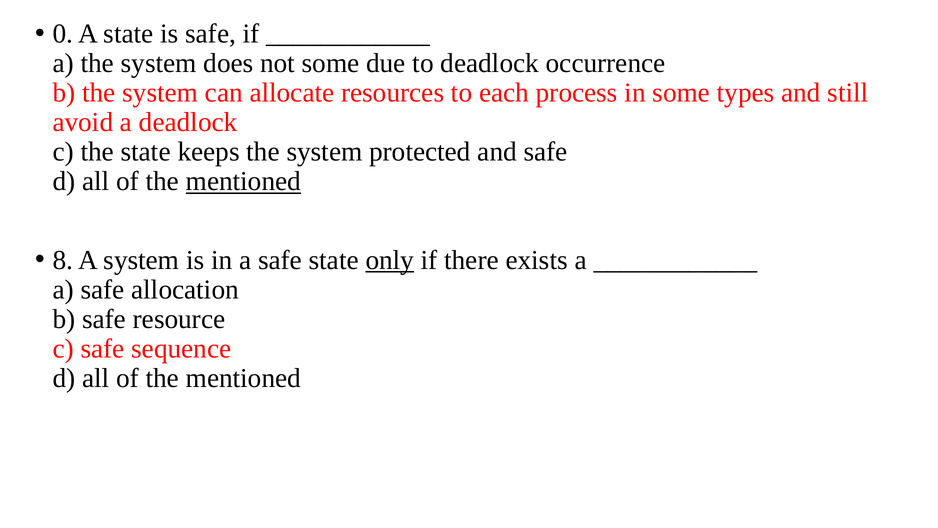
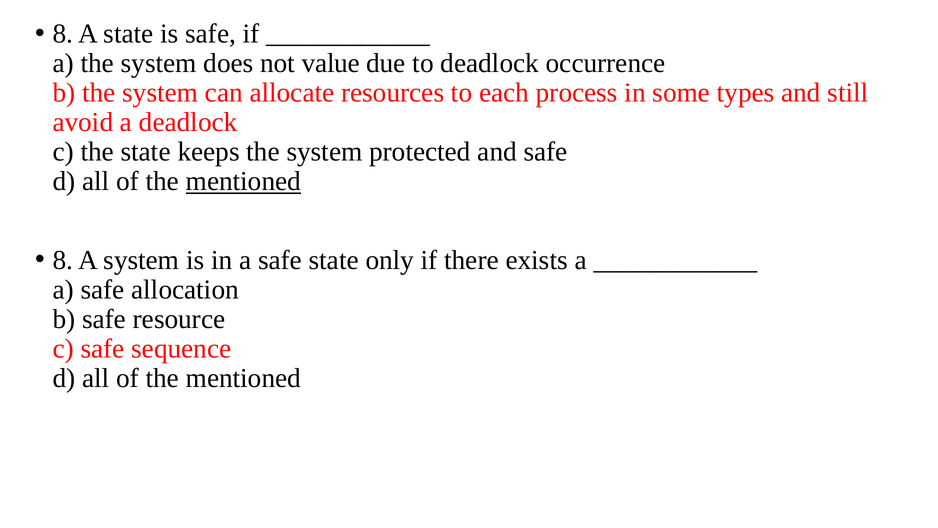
0: 0 -> 8 (63, 34)
not some: some -> value (331, 63)
only underline: present -> none (390, 260)
